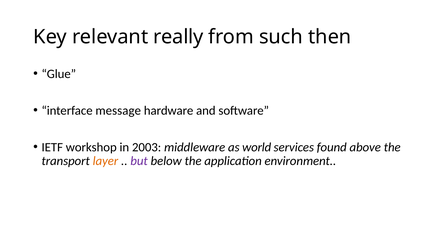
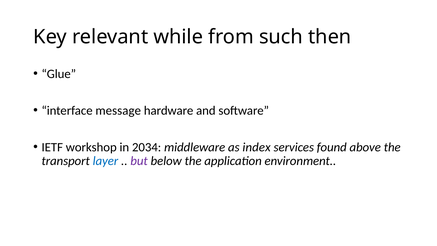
really: really -> while (178, 37)
2003: 2003 -> 2034 (147, 147)
world: world -> index (257, 147)
layer colour: orange -> blue (105, 161)
